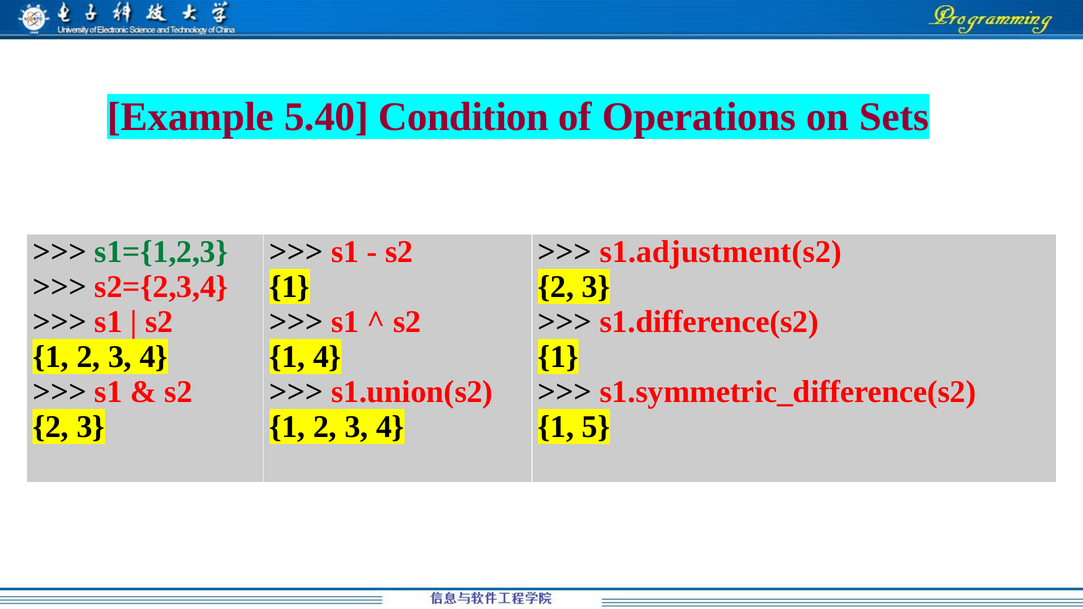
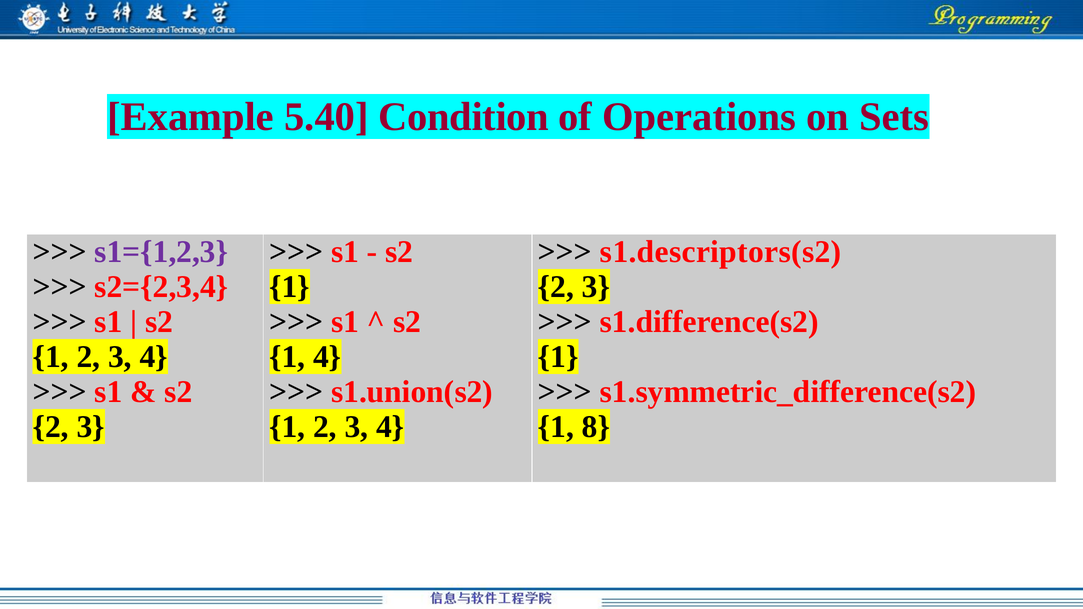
s1={1,2,3 colour: green -> purple (161, 252)
s1.adjustment(s2: s1.adjustment(s2 -> s1.descriptors(s2 (721, 252)
5: 5 -> 8 (596, 427)
